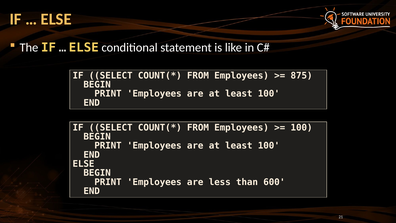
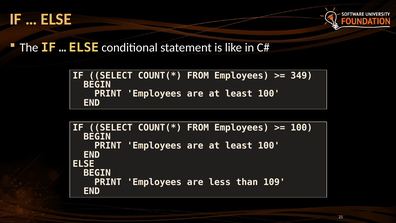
875: 875 -> 349 (302, 76)
600: 600 -> 109 (274, 182)
